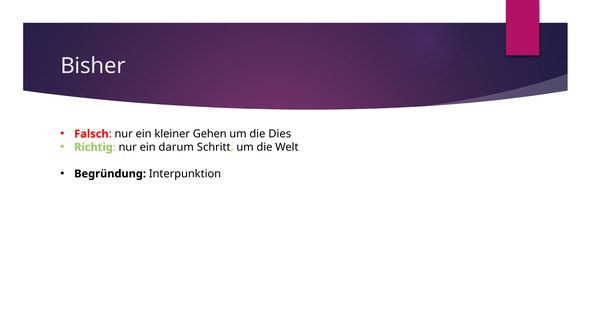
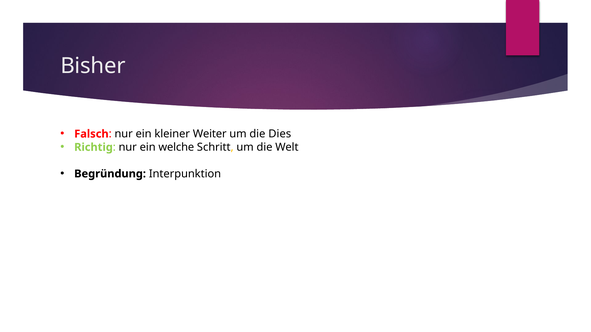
Gehen: Gehen -> Weiter (210, 134)
darum: darum -> welche (176, 147)
